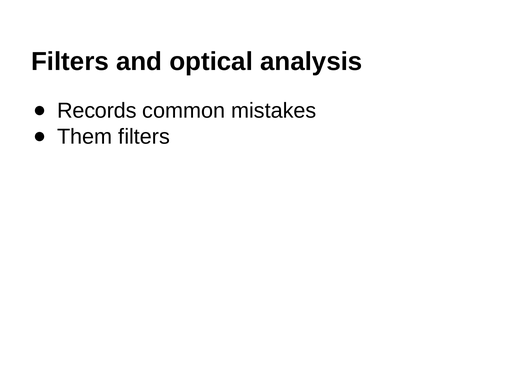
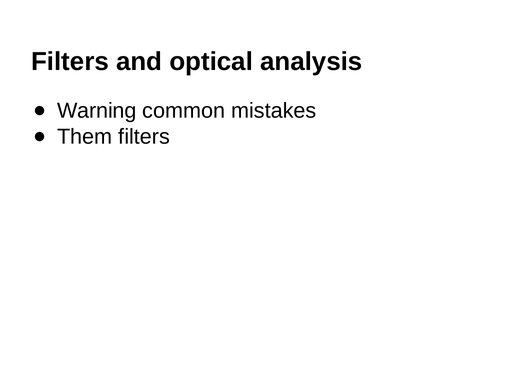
Records: Records -> Warning (97, 110)
